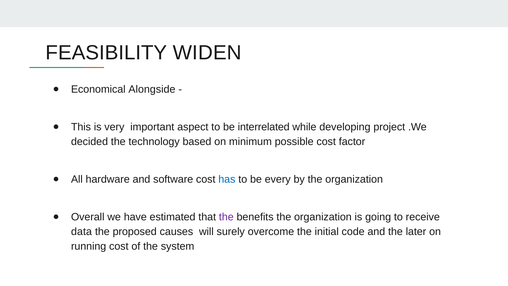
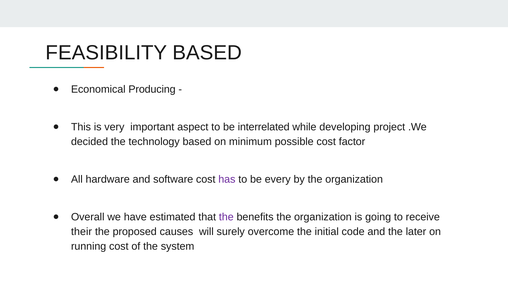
FEASIBILITY WIDEN: WIDEN -> BASED (207, 53)
Alongside: Alongside -> Producing (152, 89)
has colour: blue -> purple (227, 179)
data: data -> their (81, 232)
